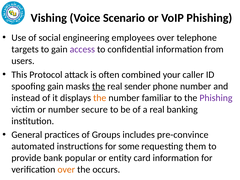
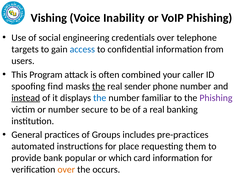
Scenario: Scenario -> Inability (124, 18)
employees: employees -> credentials (133, 38)
access colour: purple -> blue (82, 49)
Protocol: Protocol -> Program (46, 75)
spoofing gain: gain -> find (55, 86)
instead underline: none -> present (26, 98)
the colour: orange -> blue (100, 98)
pre-convince: pre-convince -> pre-practices (183, 135)
some: some -> place (129, 146)
entity: entity -> which (120, 158)
